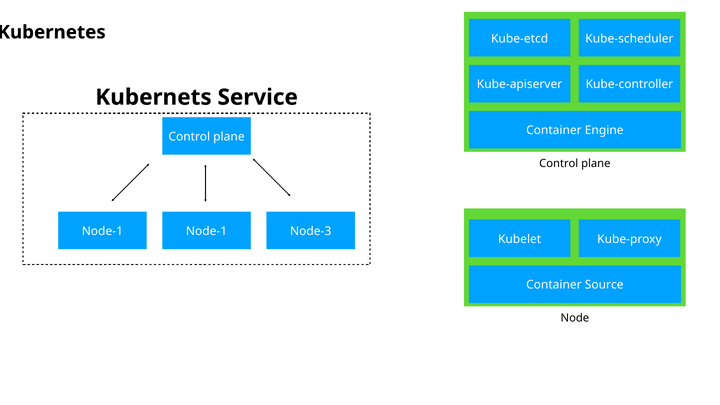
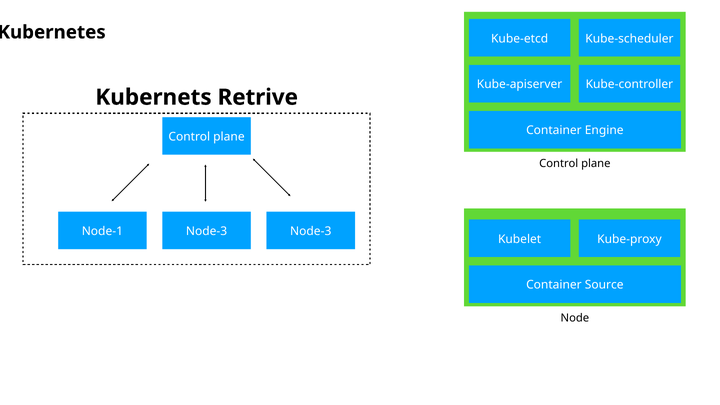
Service: Service -> Retrive (258, 97)
Node-1 Node-1: Node-1 -> Node-3 (207, 231)
